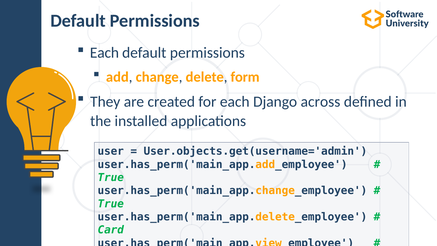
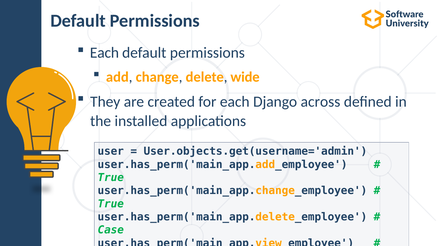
form: form -> wide (245, 77)
Card: Card -> Case (111, 230)
